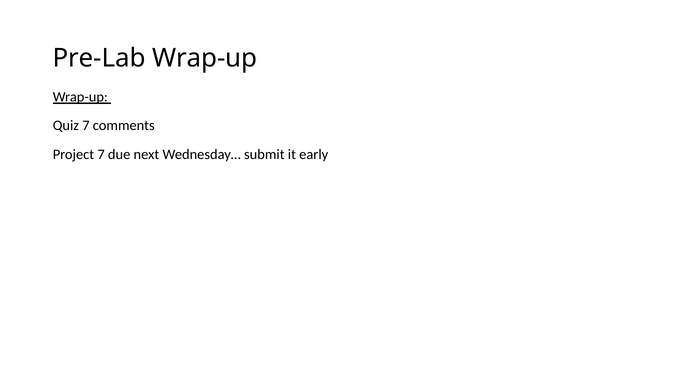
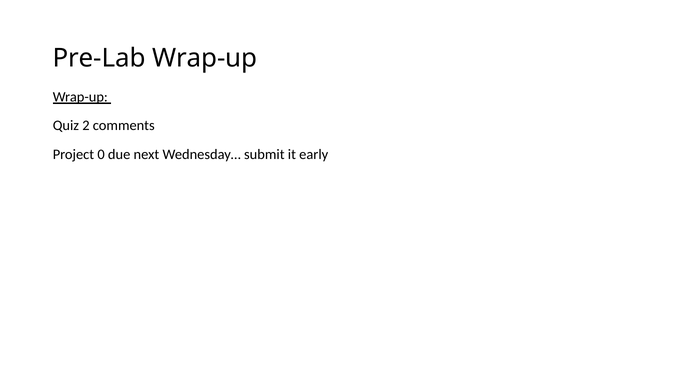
Quiz 7: 7 -> 2 (86, 125)
Project 7: 7 -> 0 (101, 154)
